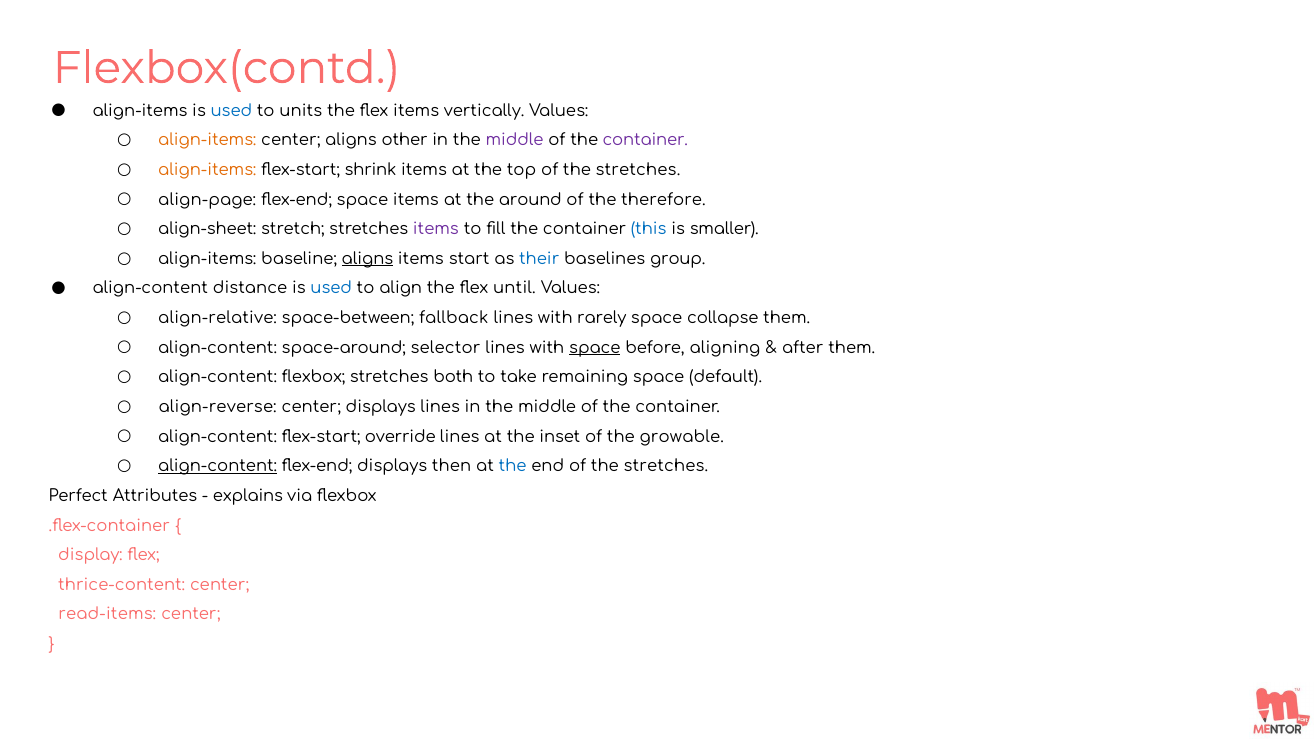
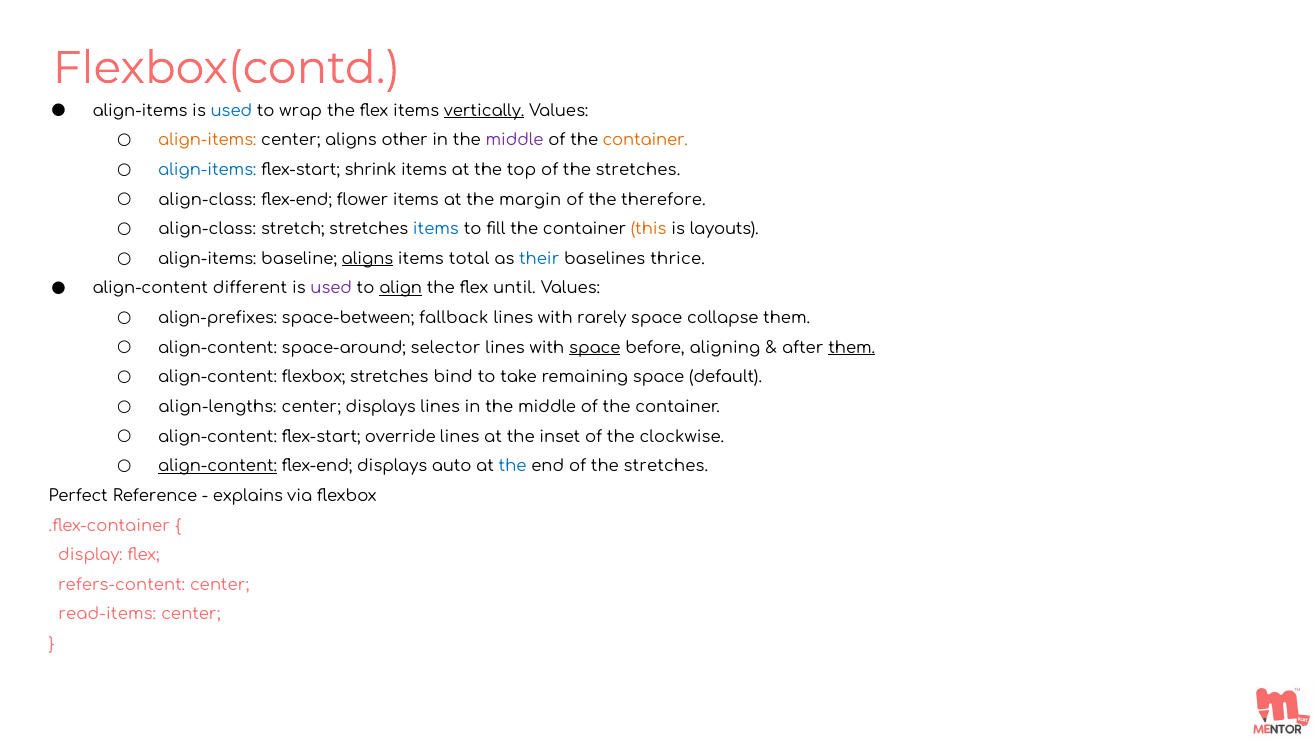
units: units -> wrap (301, 111)
vertically underline: none -> present (484, 111)
container colour: purple -> orange (645, 140)
align-items colour: orange -> blue (207, 170)
align-page: align-page -> align-class (207, 200)
flex-end space: space -> flower (362, 200)
around: around -> margin (530, 200)
align-sheet: align-sheet -> align-class (207, 229)
items colour: purple -> blue (436, 229)
this colour: blue -> orange (649, 229)
smaller: smaller -> layouts (724, 229)
start: start -> total (469, 259)
group: group -> thrice (678, 259)
distance: distance -> different (250, 289)
used colour: blue -> purple (331, 289)
align underline: none -> present (401, 289)
align-relative: align-relative -> align-prefixes (218, 318)
them underline: none -> present (852, 348)
both: both -> bind (453, 377)
align-reverse: align-reverse -> align-lengths (218, 407)
growable: growable -> clockwise (682, 437)
then: then -> auto (452, 466)
Attributes: Attributes -> Reference (155, 496)
thrice-content: thrice-content -> refers-content (122, 585)
